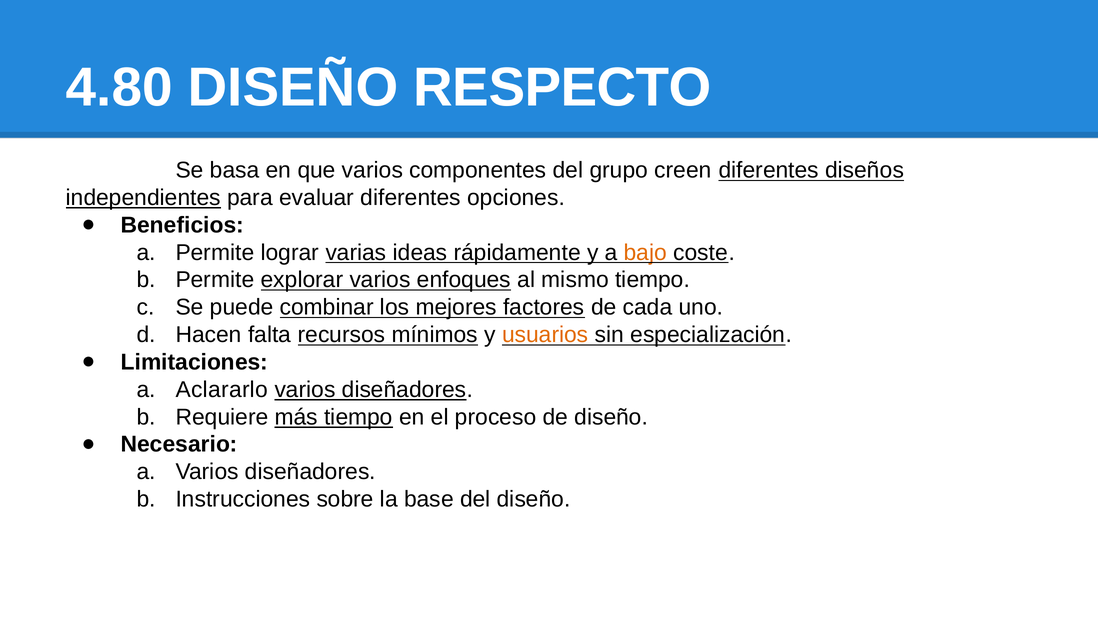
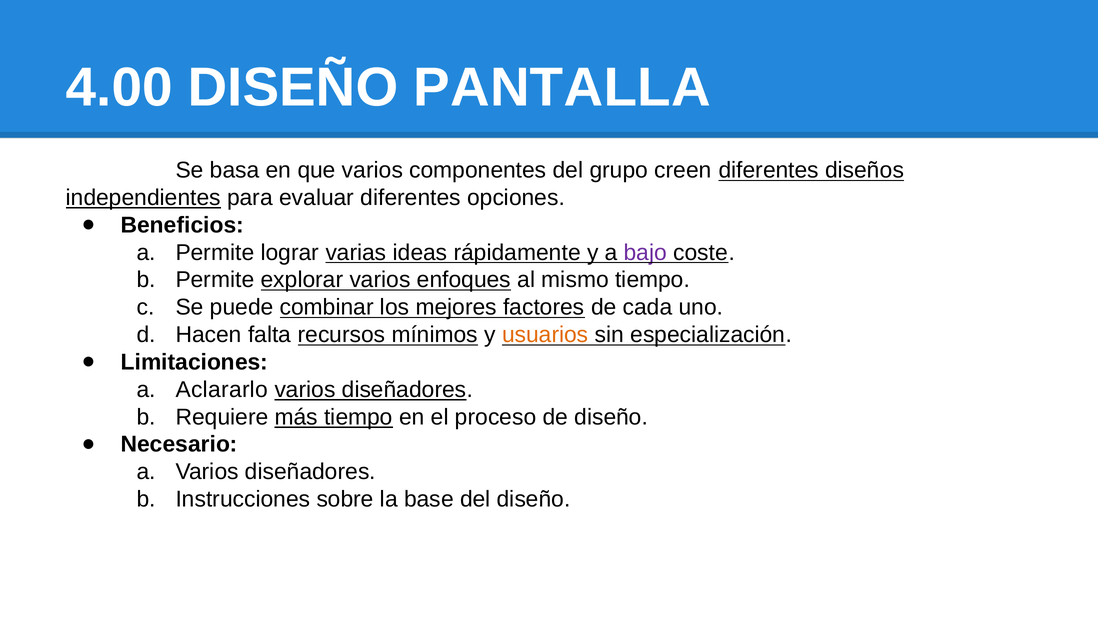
4.80: 4.80 -> 4.00 (119, 88)
RESPECTO: RESPECTO -> PANTALLA (562, 88)
bajo colour: orange -> purple (645, 253)
